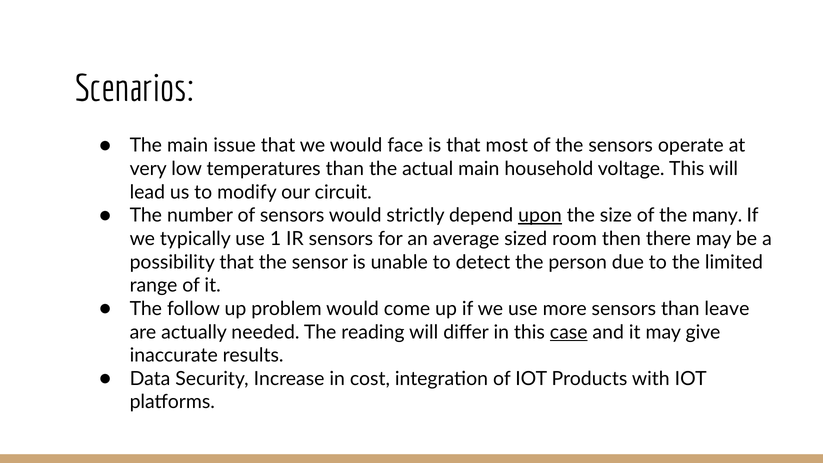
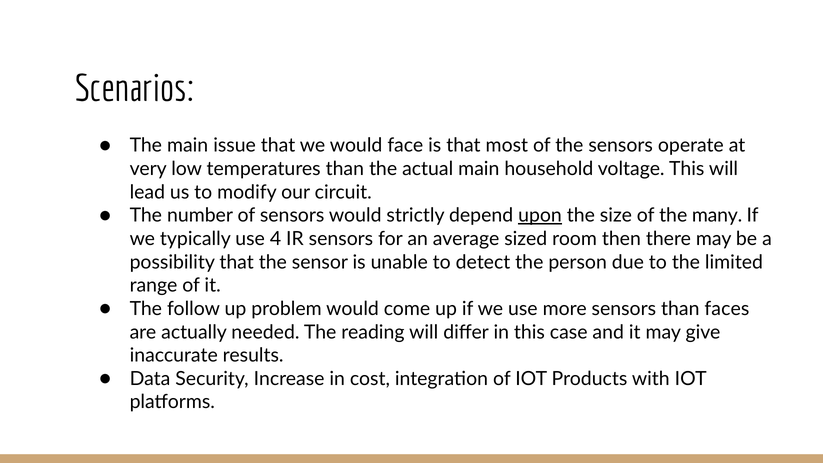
1: 1 -> 4 (276, 239)
leave: leave -> faces (727, 309)
case underline: present -> none (569, 332)
